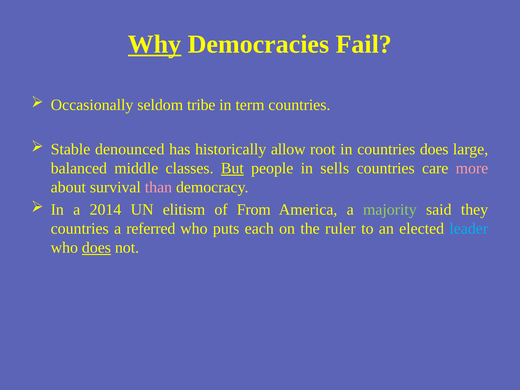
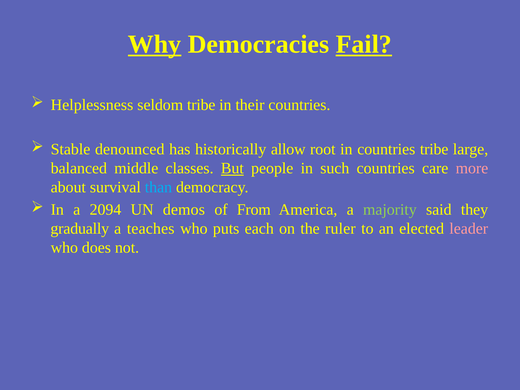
Fail underline: none -> present (364, 44)
Occasionally: Occasionally -> Helplessness (92, 105)
term: term -> their (250, 105)
countries does: does -> tribe (434, 149)
sells: sells -> such (335, 168)
than colour: pink -> light blue (158, 187)
2014: 2014 -> 2094 (105, 210)
elitism: elitism -> demos (184, 210)
countries: countries -> gradually (80, 229)
referred: referred -> teaches (151, 229)
leader colour: light blue -> pink (469, 229)
does underline: present -> none (96, 248)
